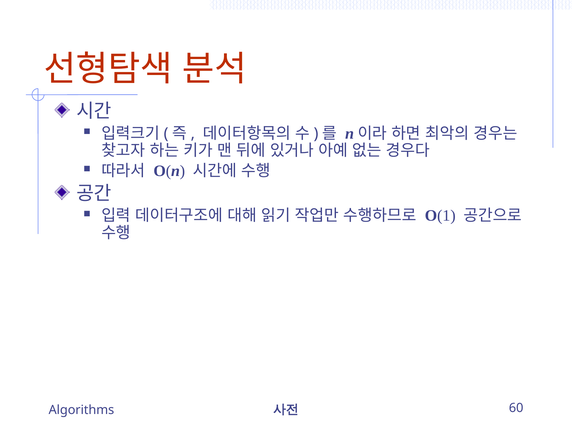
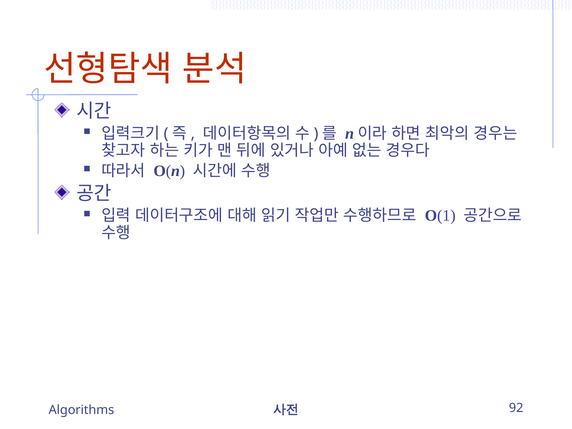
60: 60 -> 92 (516, 408)
